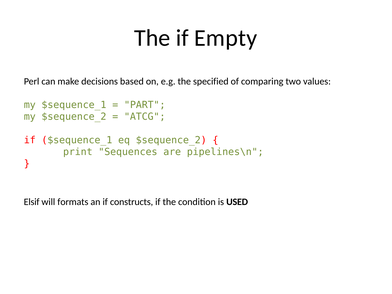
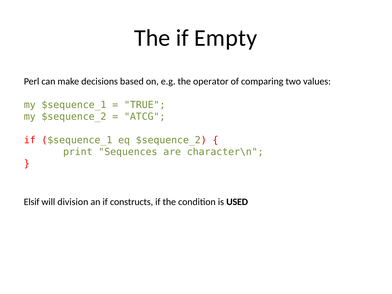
specified: specified -> operator (211, 81)
PART: PART -> TRUE (145, 105)
pipelines\n: pipelines\n -> character\n (225, 152)
formats: formats -> division (73, 202)
